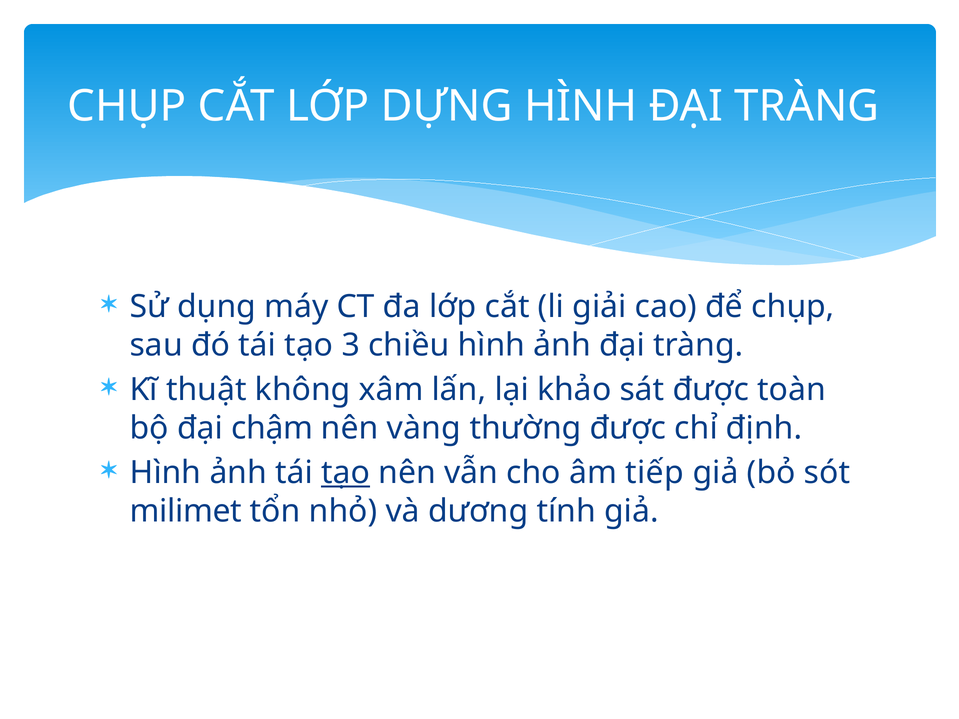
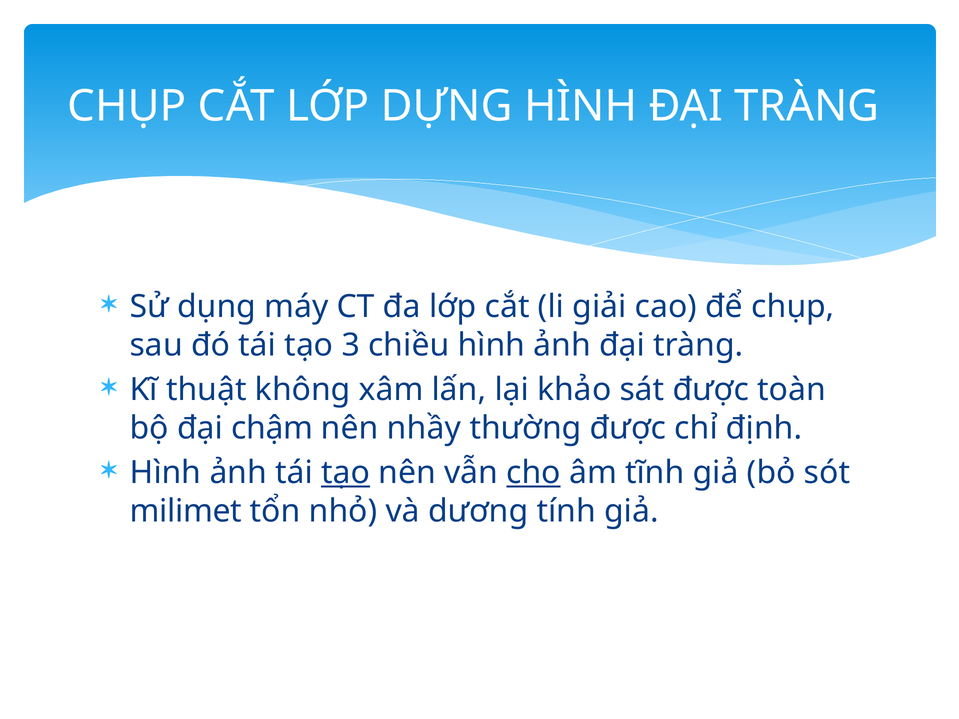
vàng: vàng -> nhầy (424, 428)
cho underline: none -> present (534, 473)
tiếp: tiếp -> tĩnh (655, 473)
